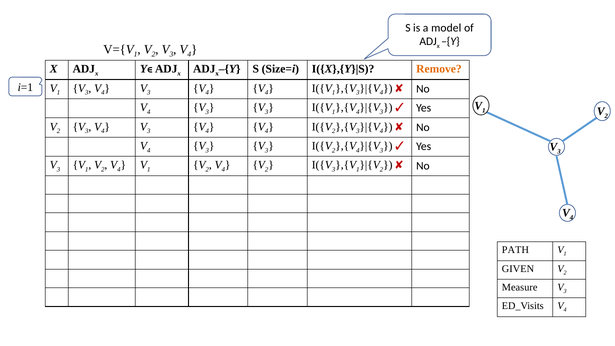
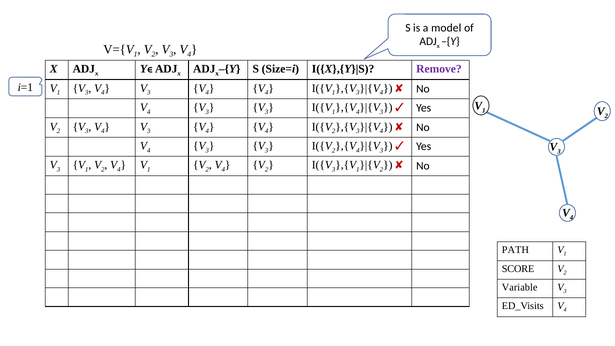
Remove colour: orange -> purple (439, 69)
GIVEN: GIVEN -> SCORE (518, 269)
Measure: Measure -> Variable (520, 287)
